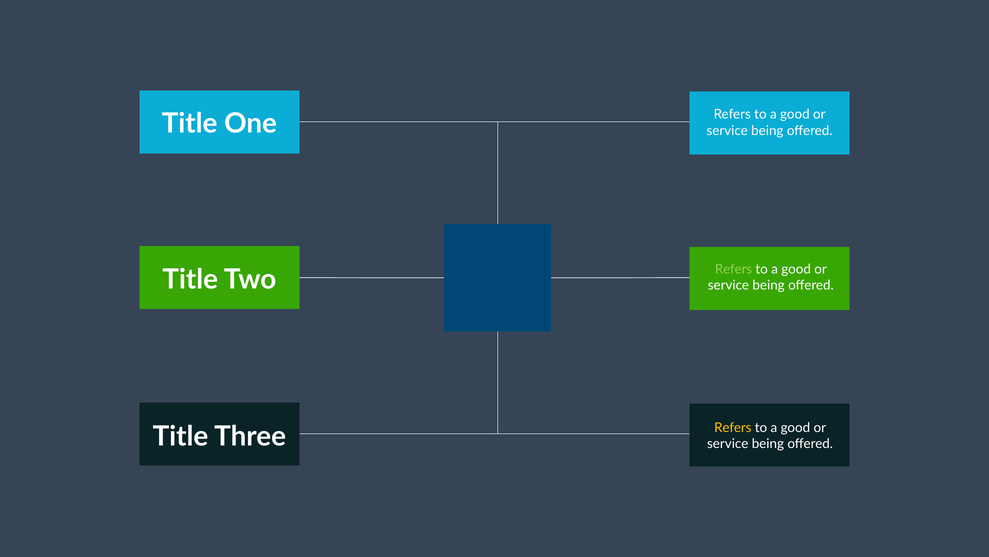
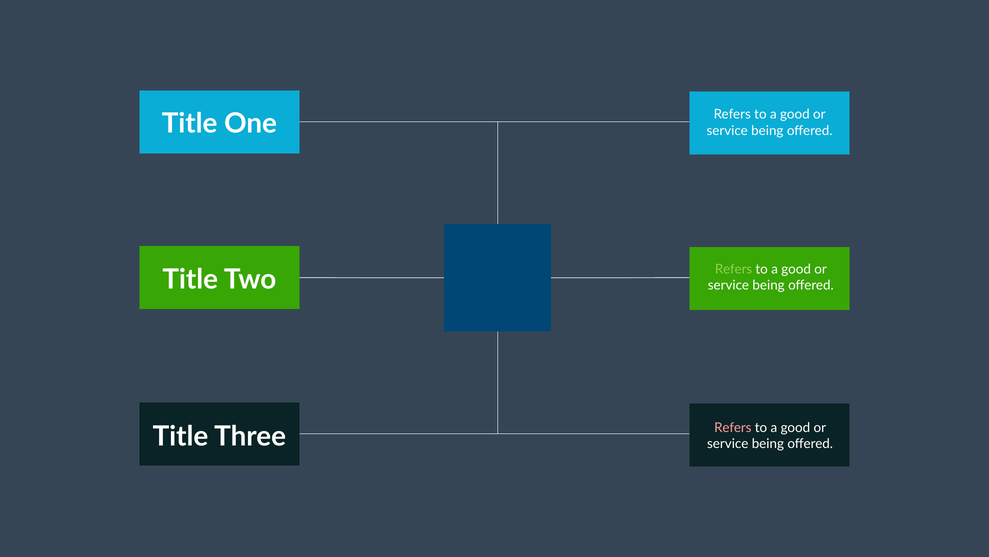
Refers colour: yellow -> pink (733, 427)
